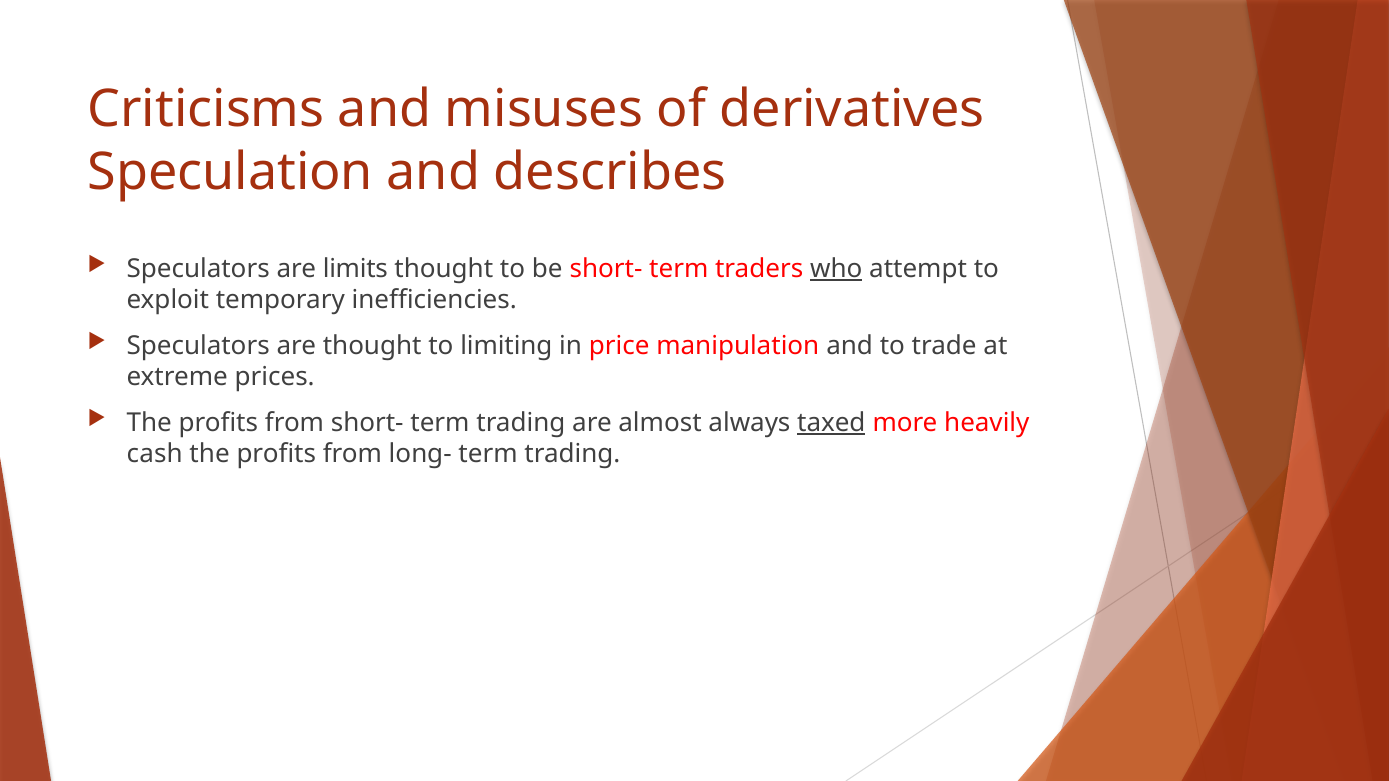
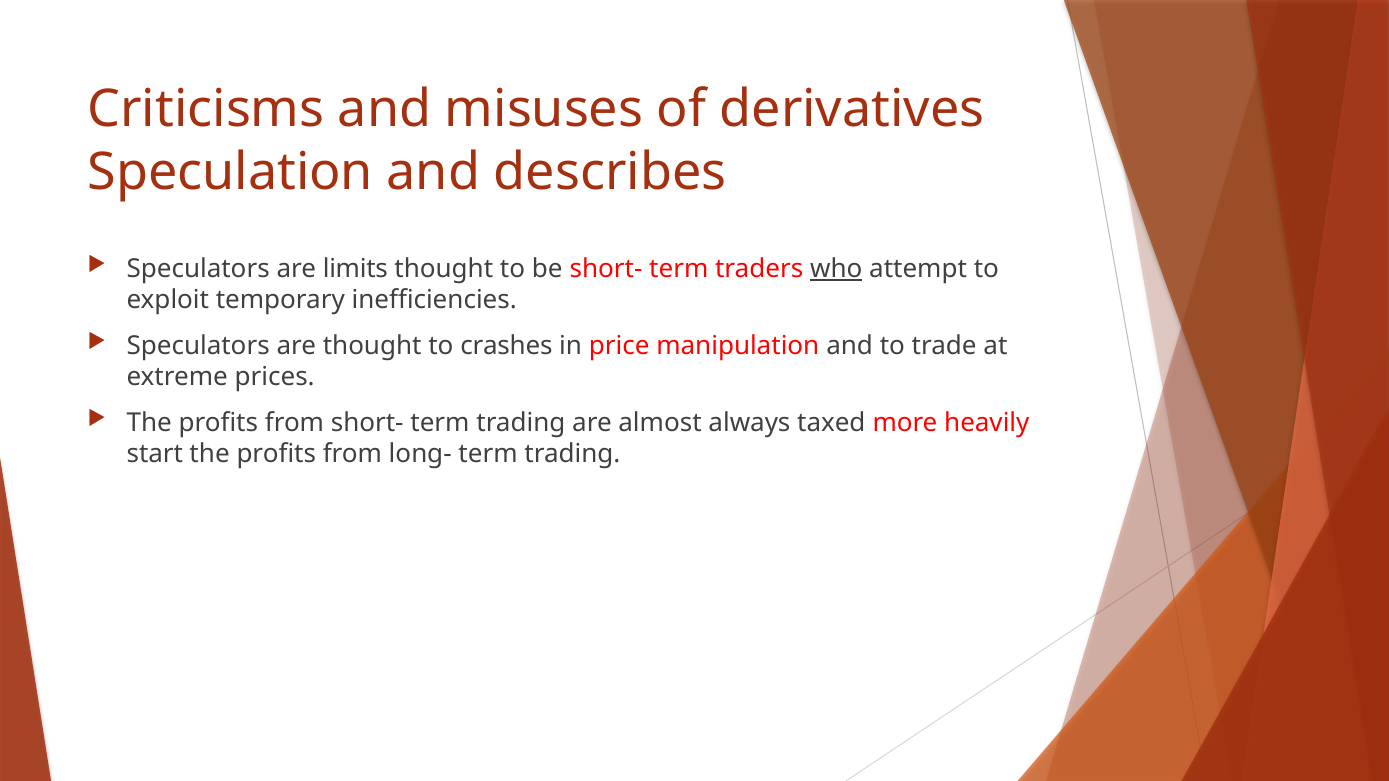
limiting: limiting -> crashes (506, 346)
taxed underline: present -> none (831, 423)
cash: cash -> start (155, 454)
